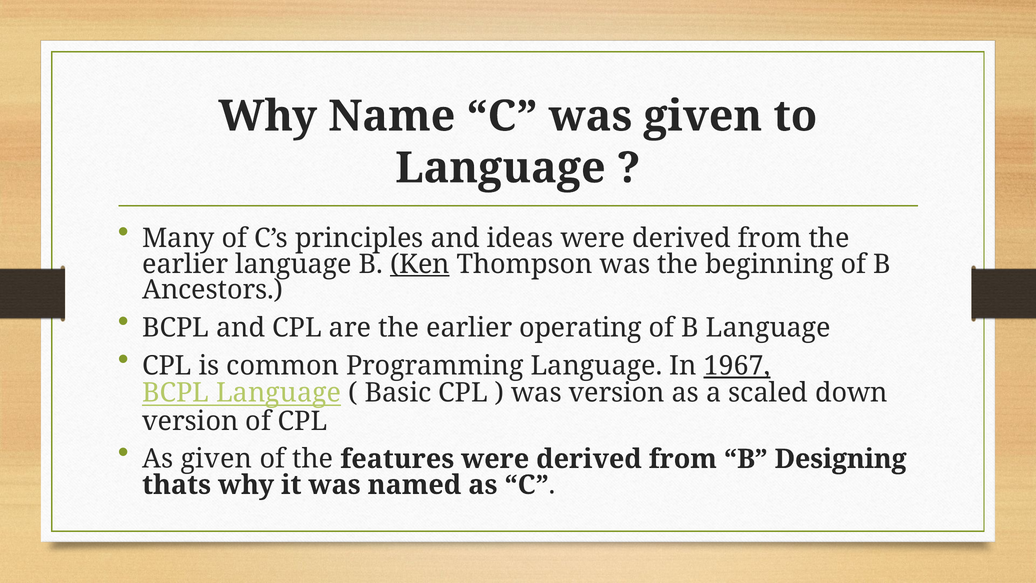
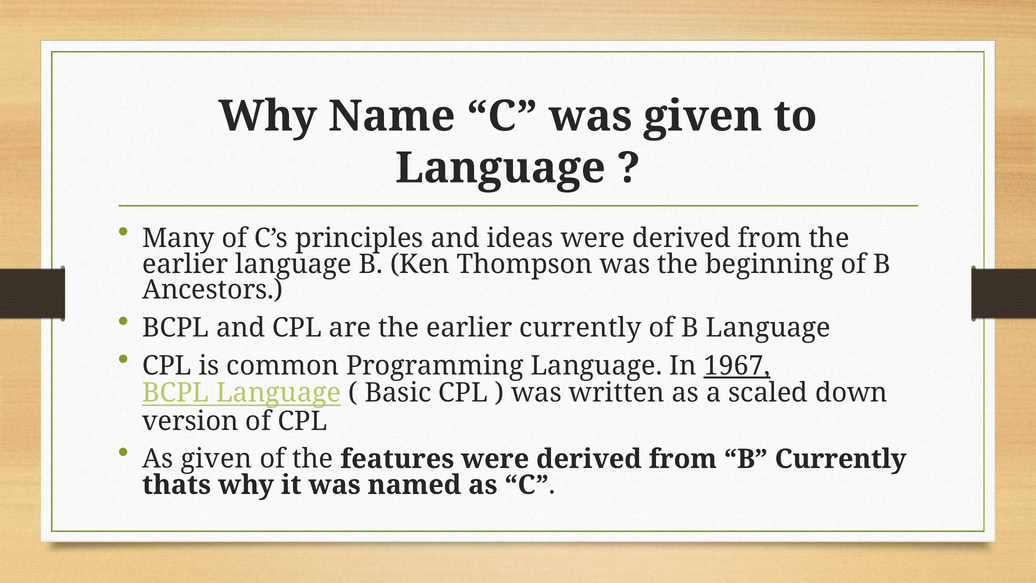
Ken underline: present -> none (420, 264)
earlier operating: operating -> currently (580, 328)
was version: version -> written (617, 393)
B Designing: Designing -> Currently (841, 459)
